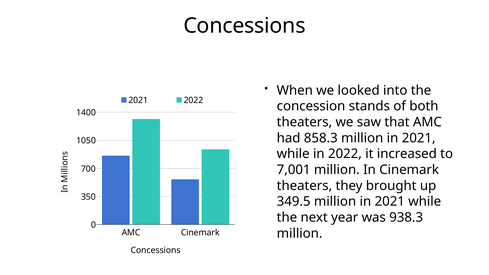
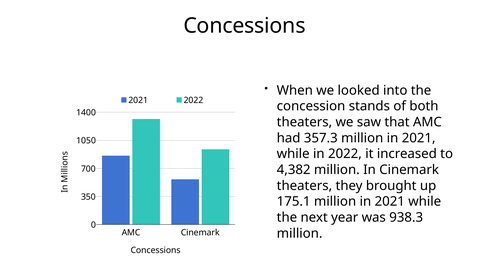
858.3: 858.3 -> 357.3 (321, 138)
7,001: 7,001 -> 4,382 (294, 170)
349.5: 349.5 -> 175.1 (294, 202)
